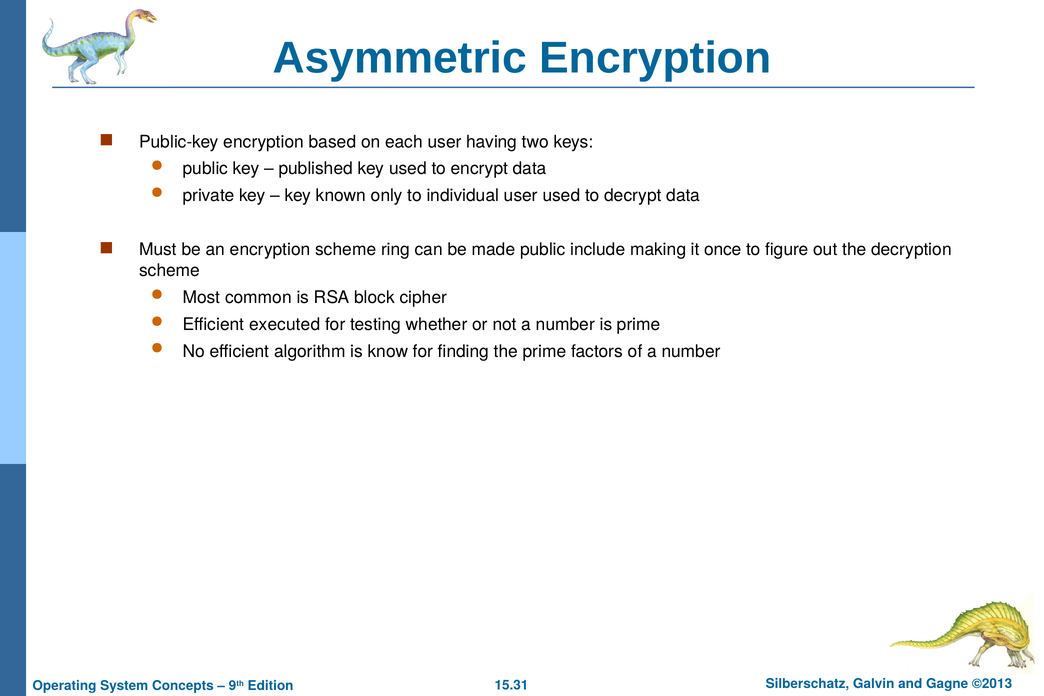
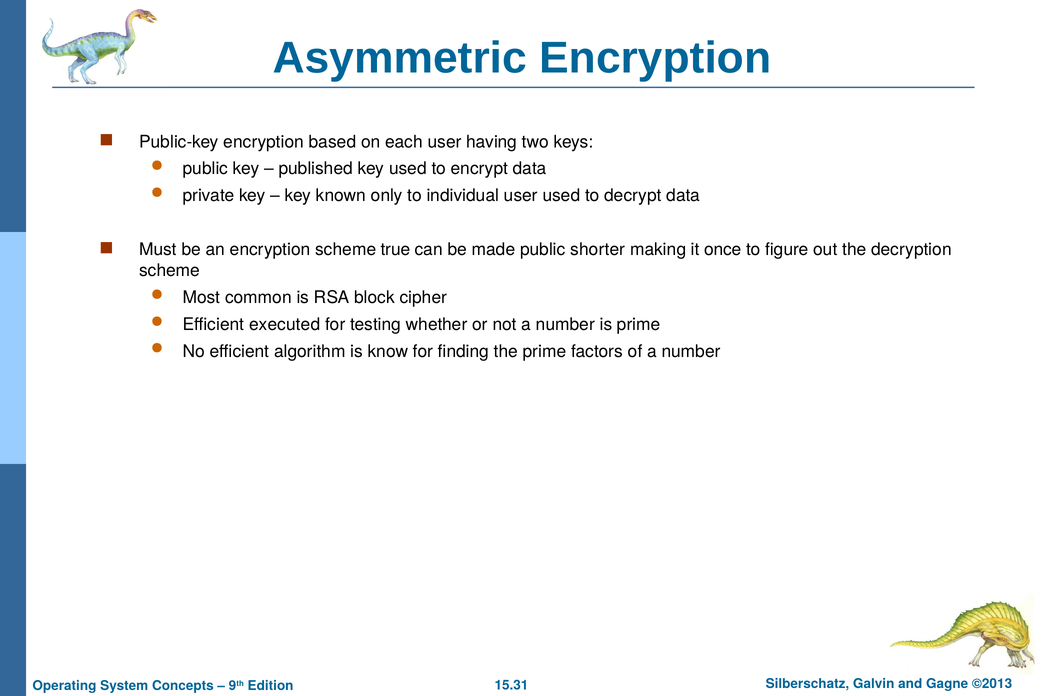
ring: ring -> true (396, 250)
include: include -> shorter (598, 250)
